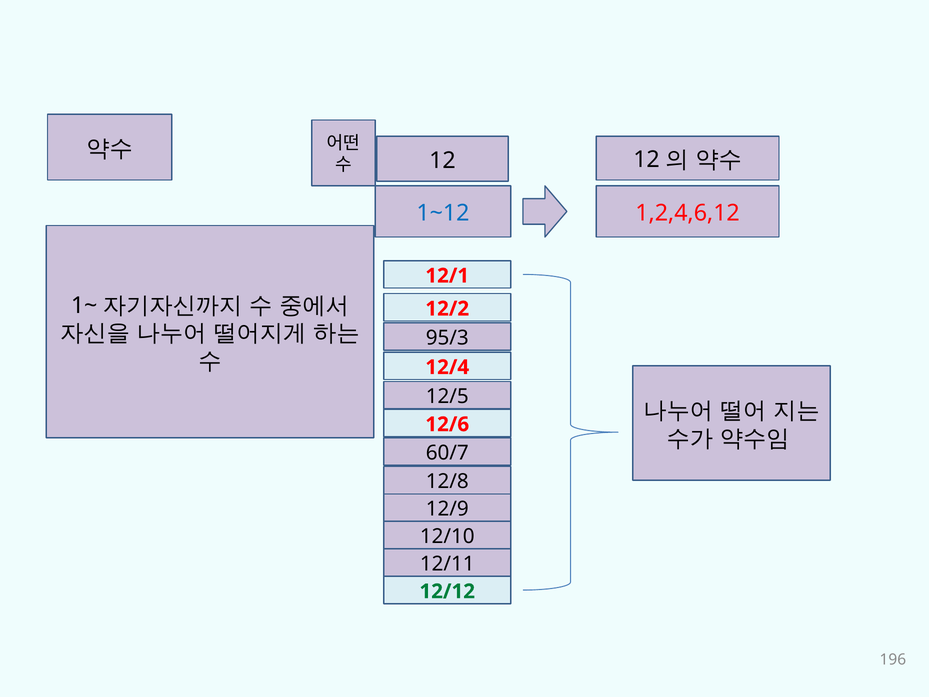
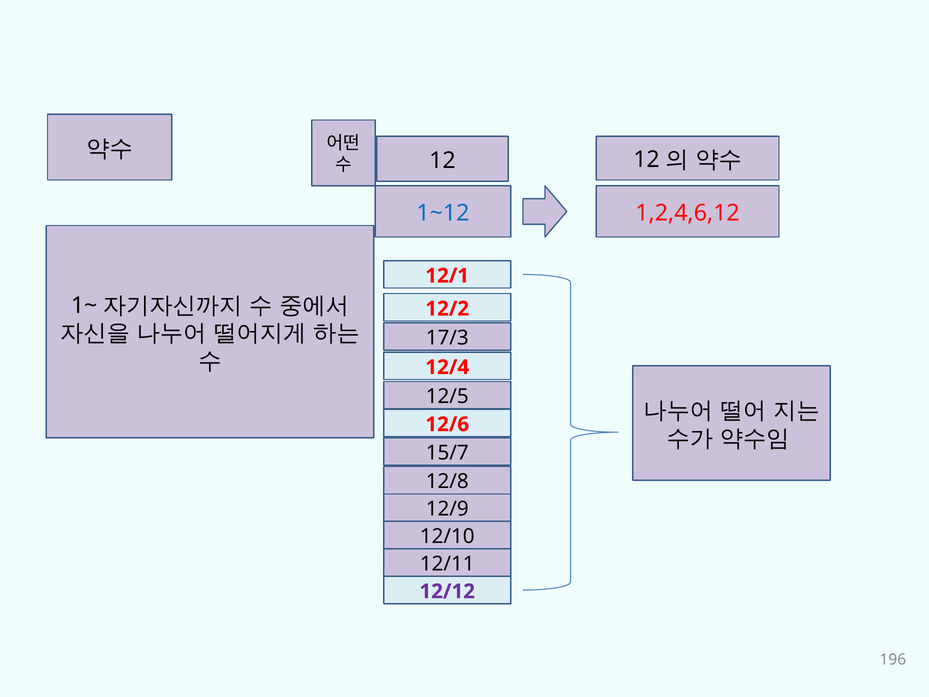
95/3: 95/3 -> 17/3 (447, 338)
60/7: 60/7 -> 15/7 (447, 453)
12/12 colour: green -> purple (447, 591)
